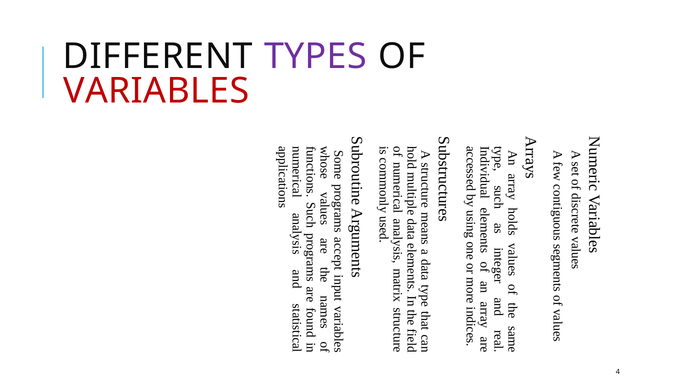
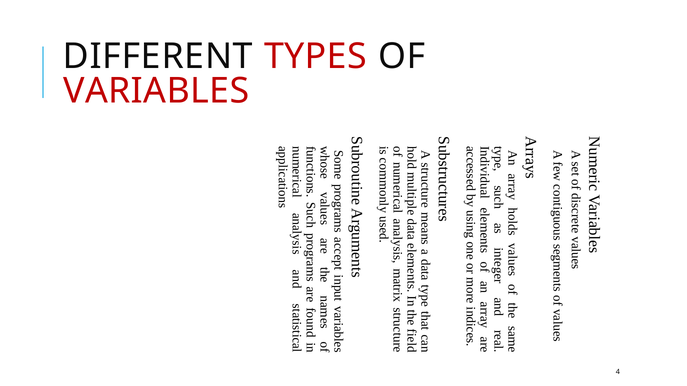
TYPES colour: purple -> red (315, 57)
